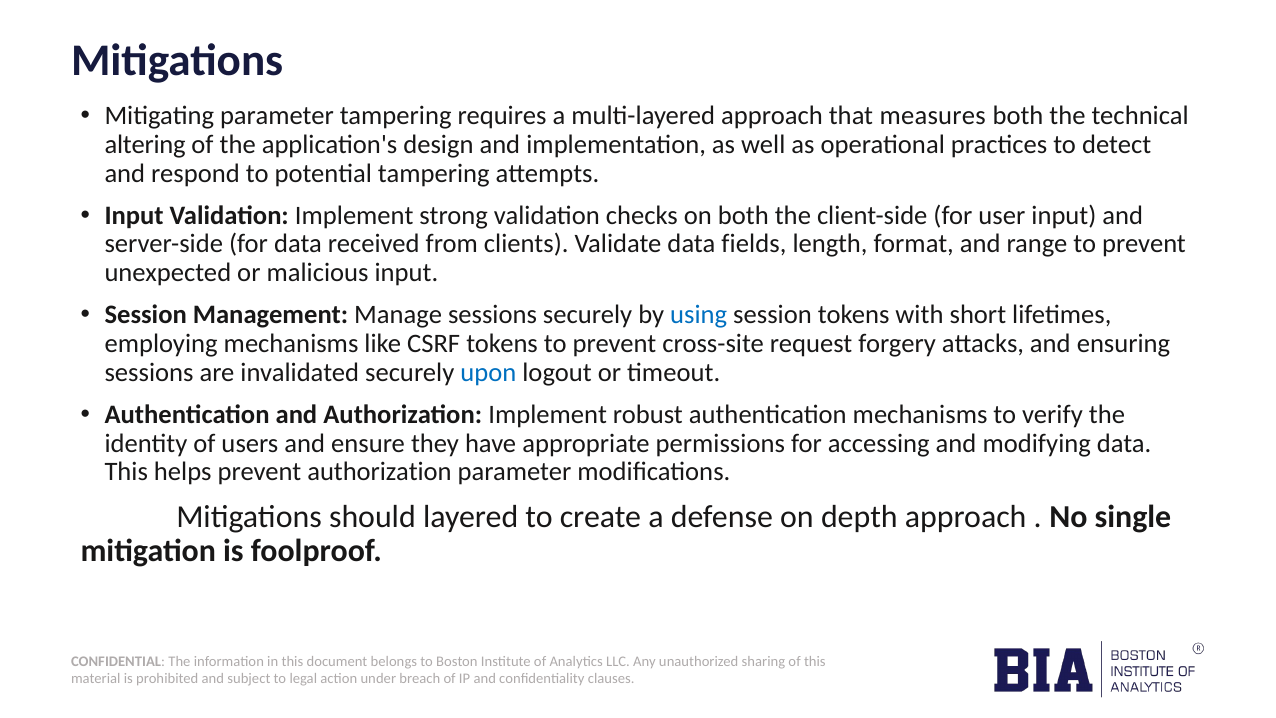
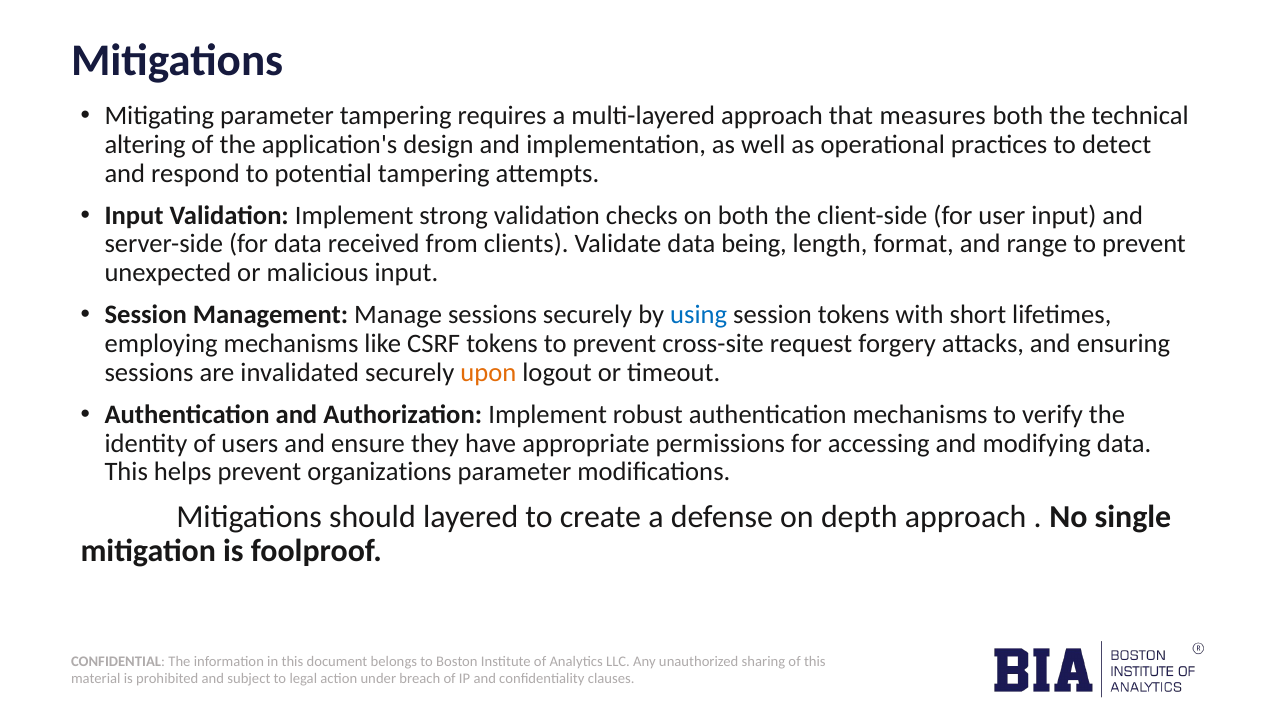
fields: fields -> being (754, 244)
upon colour: blue -> orange (488, 372)
prevent authorization: authorization -> organizations (380, 472)
